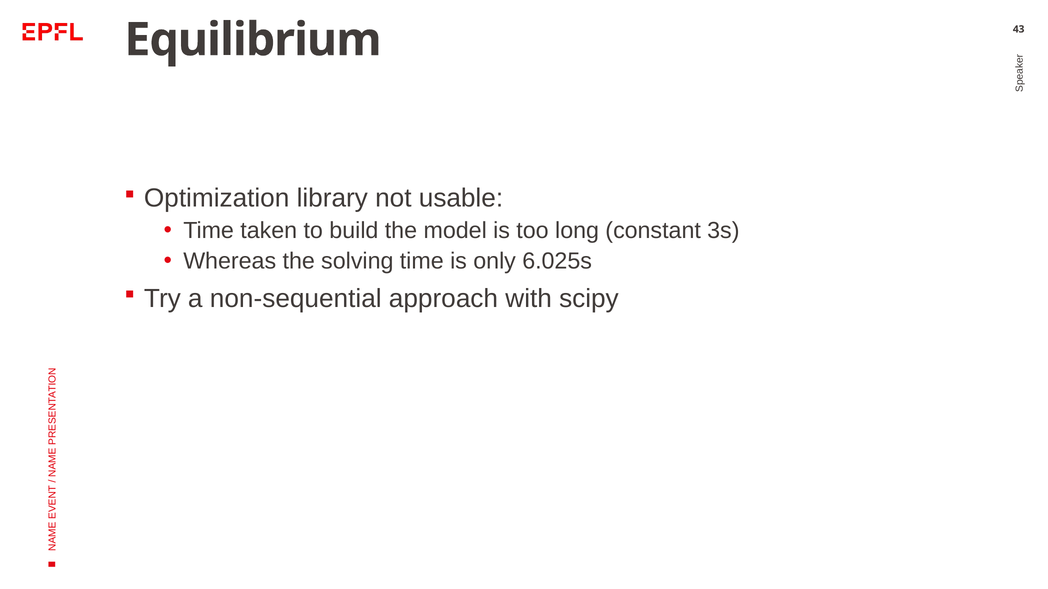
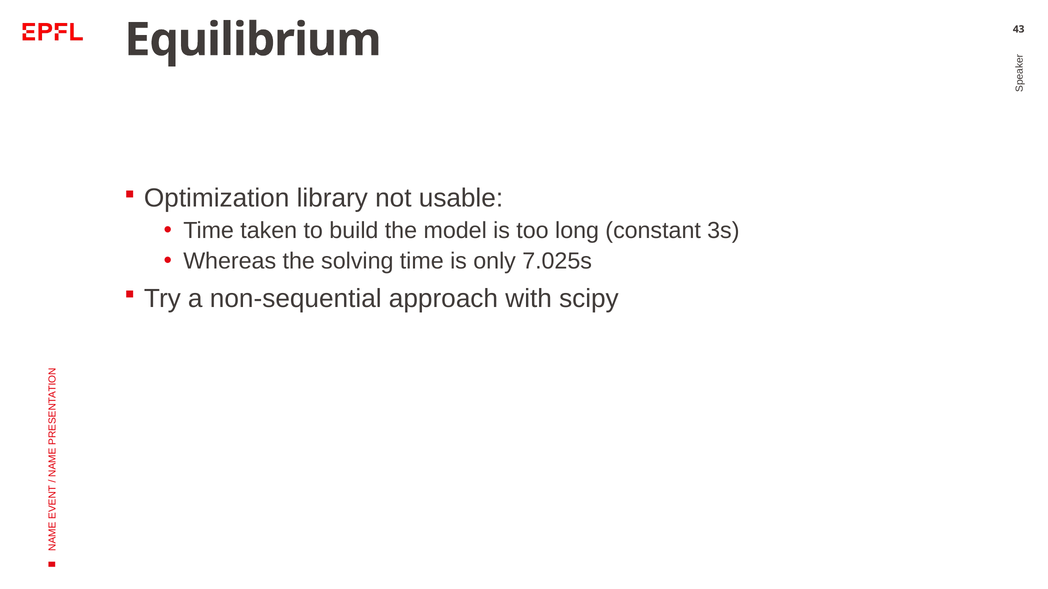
6.025s: 6.025s -> 7.025s (557, 261)
